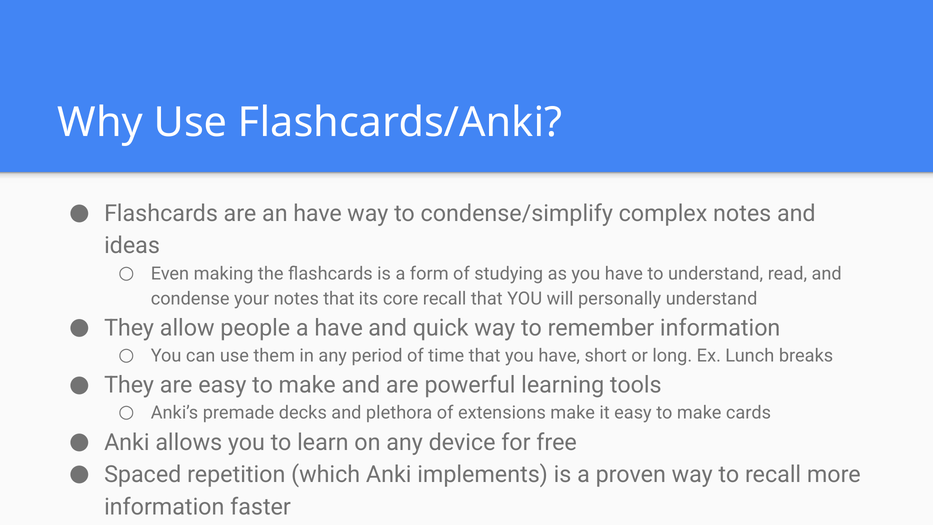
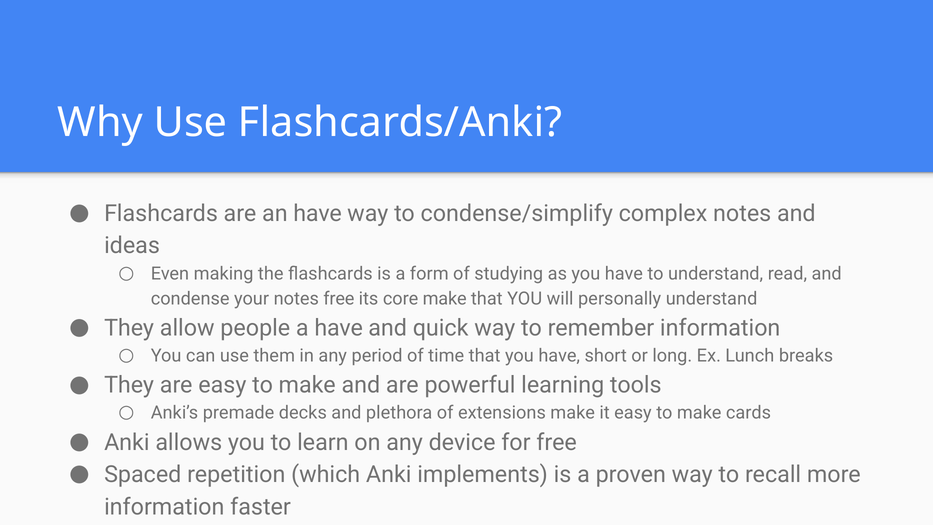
notes that: that -> free (339, 298)
core recall: recall -> make (445, 298)
